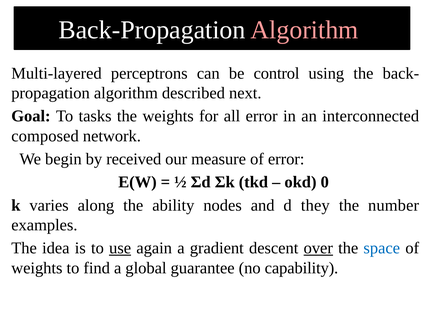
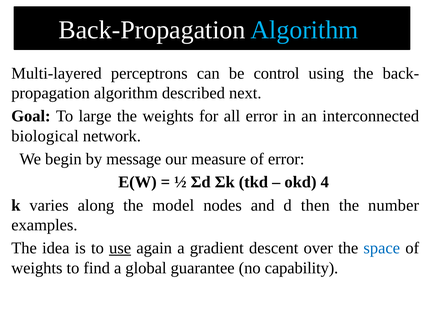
Algorithm colour: pink -> light blue (305, 30)
tasks: tasks -> large (95, 116)
composed: composed -> biological (45, 136)
received: received -> message (134, 159)
0: 0 -> 4 (325, 182)
ability: ability -> model (173, 205)
they: they -> then (315, 205)
over underline: present -> none (318, 248)
